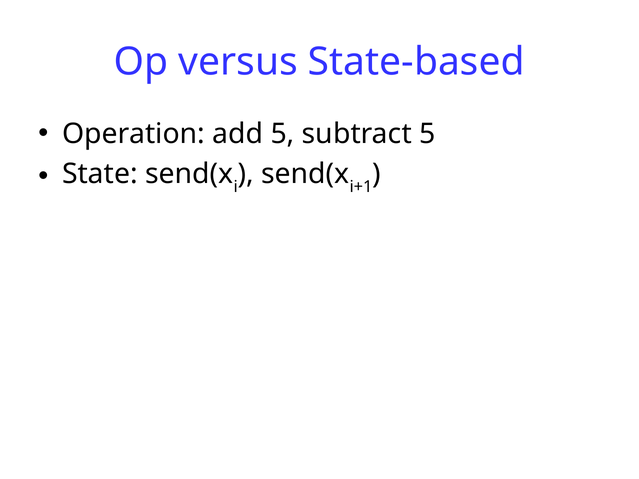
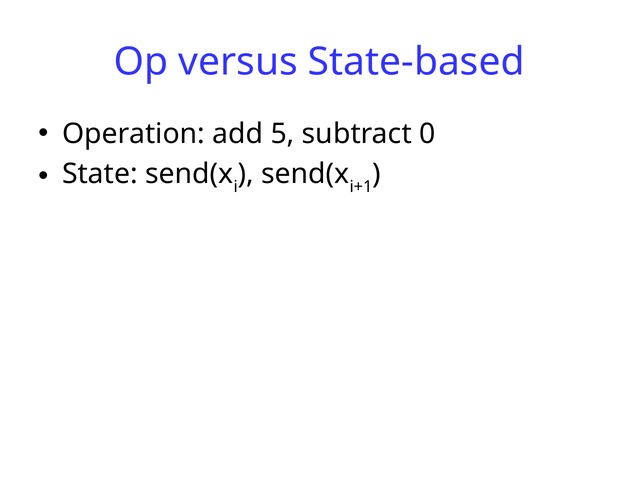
subtract 5: 5 -> 0 (427, 134)
